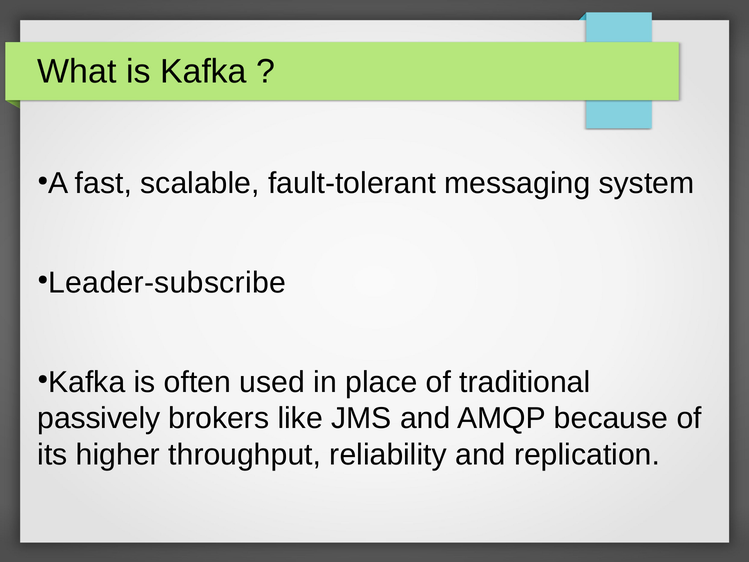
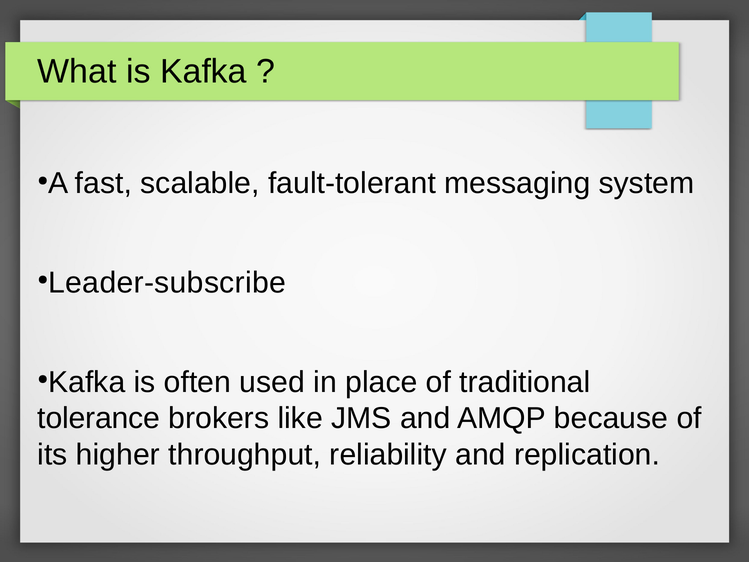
passively: passively -> tolerance (99, 418)
